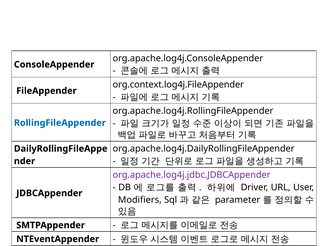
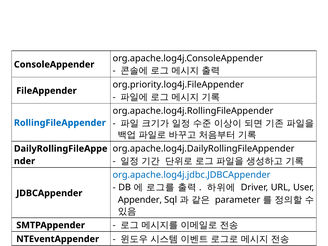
org.context.log4j.FileAppender: org.context.log4j.FileAppender -> org.priority.log4j.FileAppender (178, 85)
org.apache.log4j.jdbc.JDBCAppender colour: purple -> blue (192, 175)
Modifiers: Modifiers -> Appender (140, 200)
